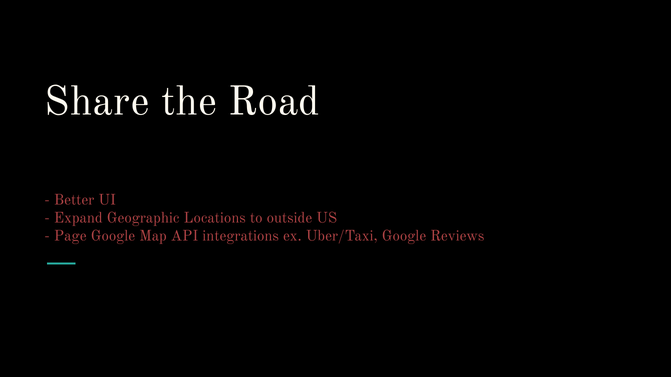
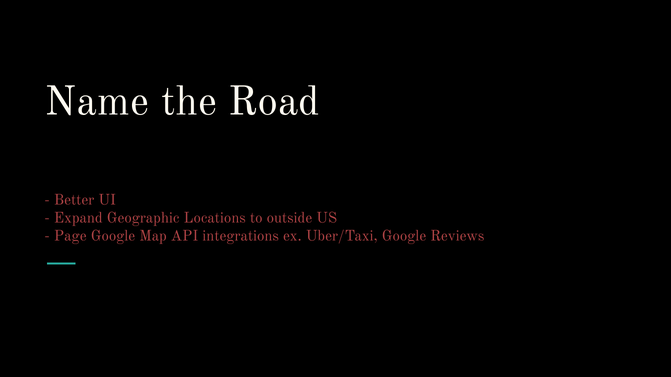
Share: Share -> Name (97, 101)
